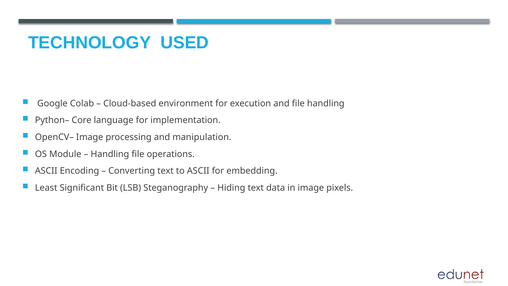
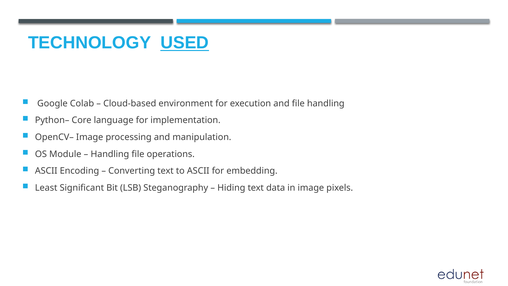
USED underline: none -> present (185, 43)
